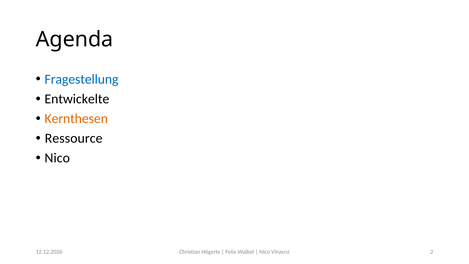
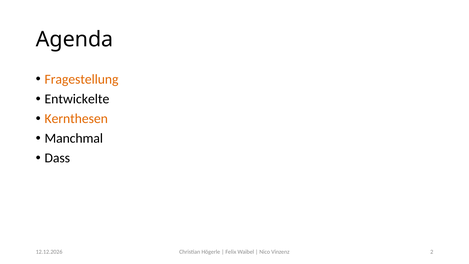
Fragestellung colour: blue -> orange (81, 79)
Ressource: Ressource -> Manchmal (74, 138)
Nico: Nico -> Dass (57, 158)
